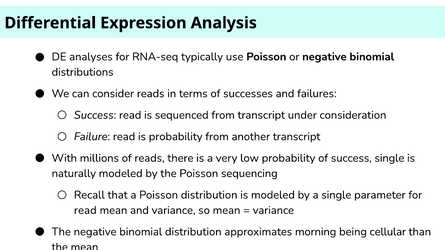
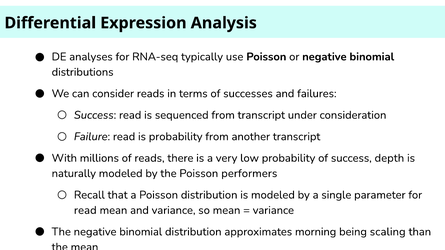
success single: single -> depth (389, 158)
sequencing: sequencing -> performers (249, 174)
cellular: cellular -> scaling (388, 232)
